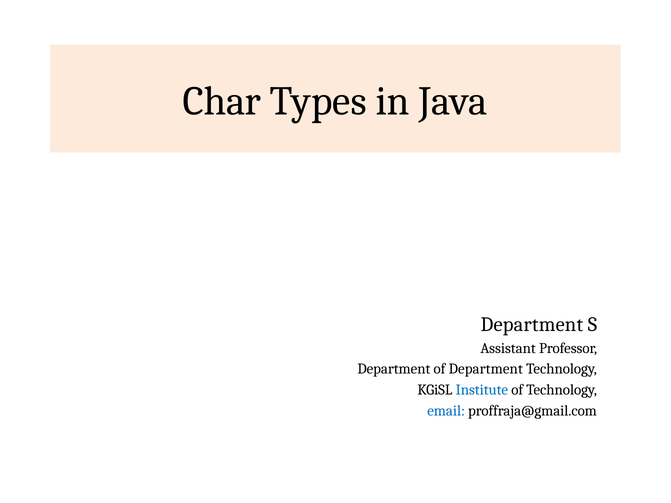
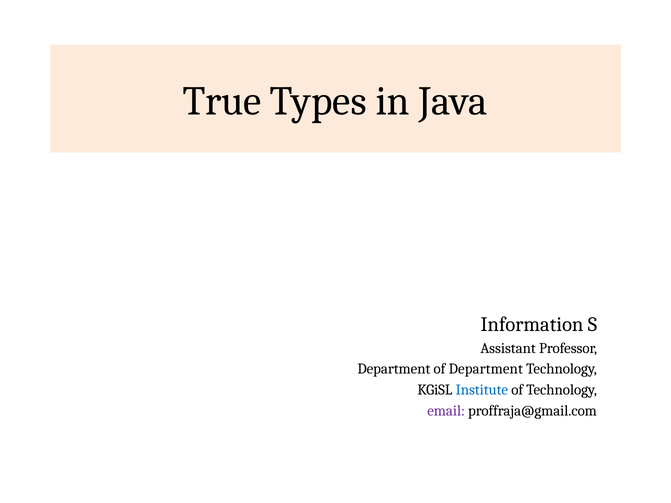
Char: Char -> True (222, 102)
Department: Department -> Information (532, 325)
email colour: blue -> purple (446, 411)
